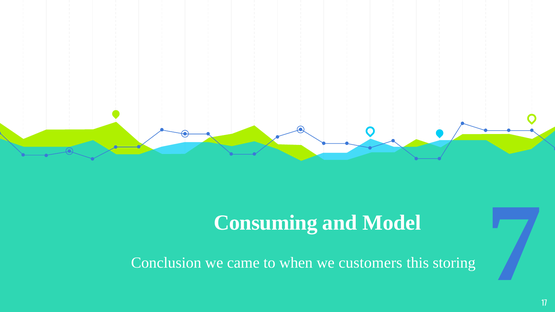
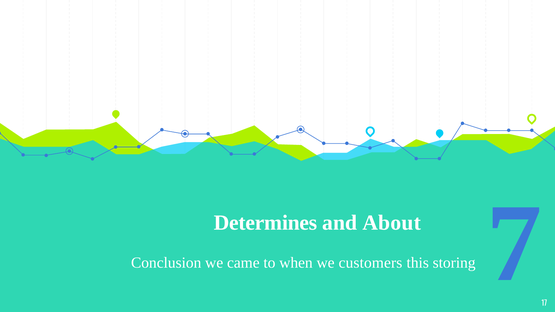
Consuming: Consuming -> Determines (266, 223)
Model: Model -> About (392, 223)
